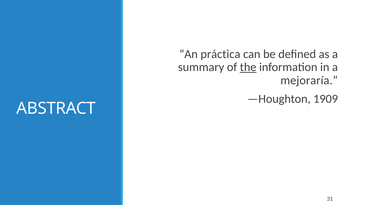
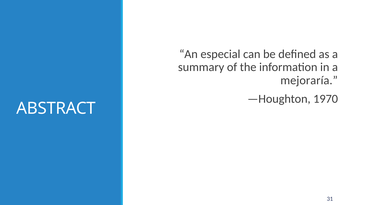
práctica: práctica -> especial (220, 54)
the underline: present -> none (248, 67)
1909: 1909 -> 1970 (326, 99)
